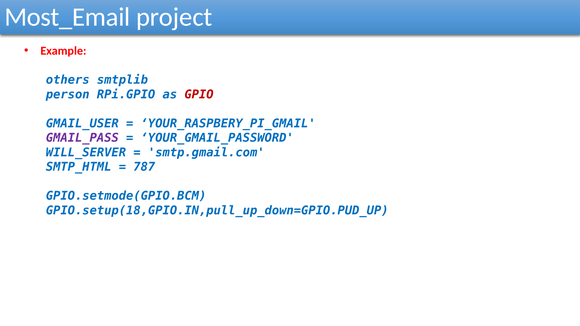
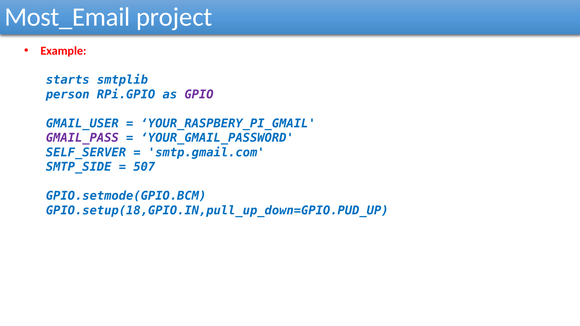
others: others -> starts (68, 80)
GPIO colour: red -> purple (199, 95)
WILL_SERVER: WILL_SERVER -> SELF_SERVER (86, 153)
SMTP_HTML: SMTP_HTML -> SMTP_SIDE (79, 167)
787: 787 -> 507 (144, 167)
